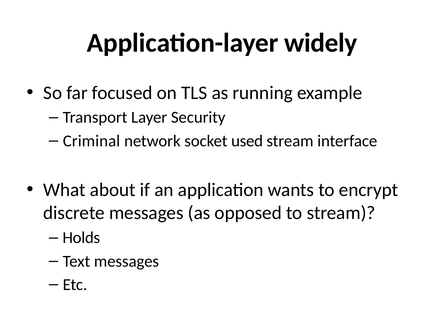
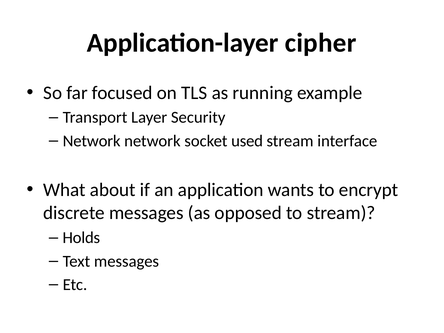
widely: widely -> cipher (321, 43)
Criminal: Criminal -> Network (92, 141)
